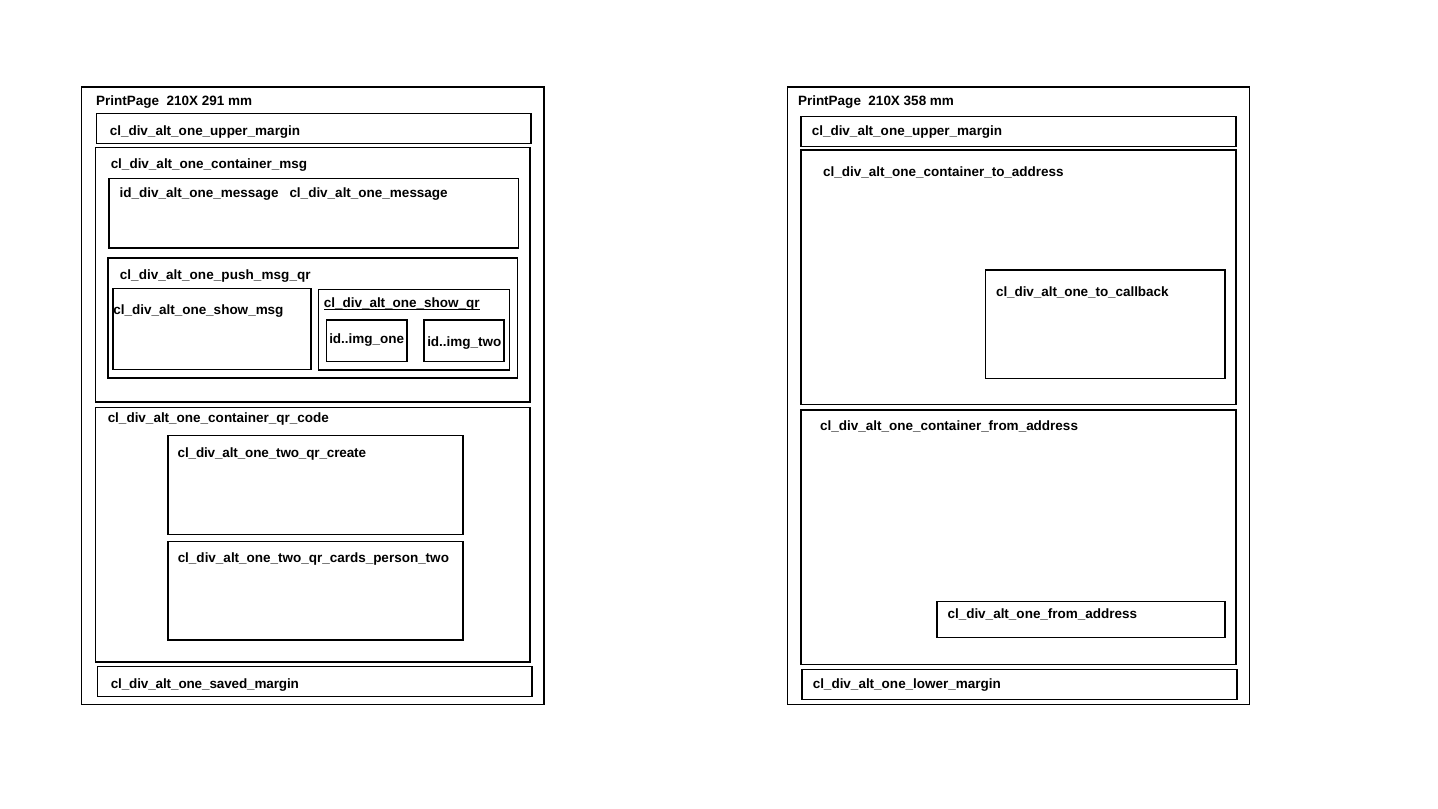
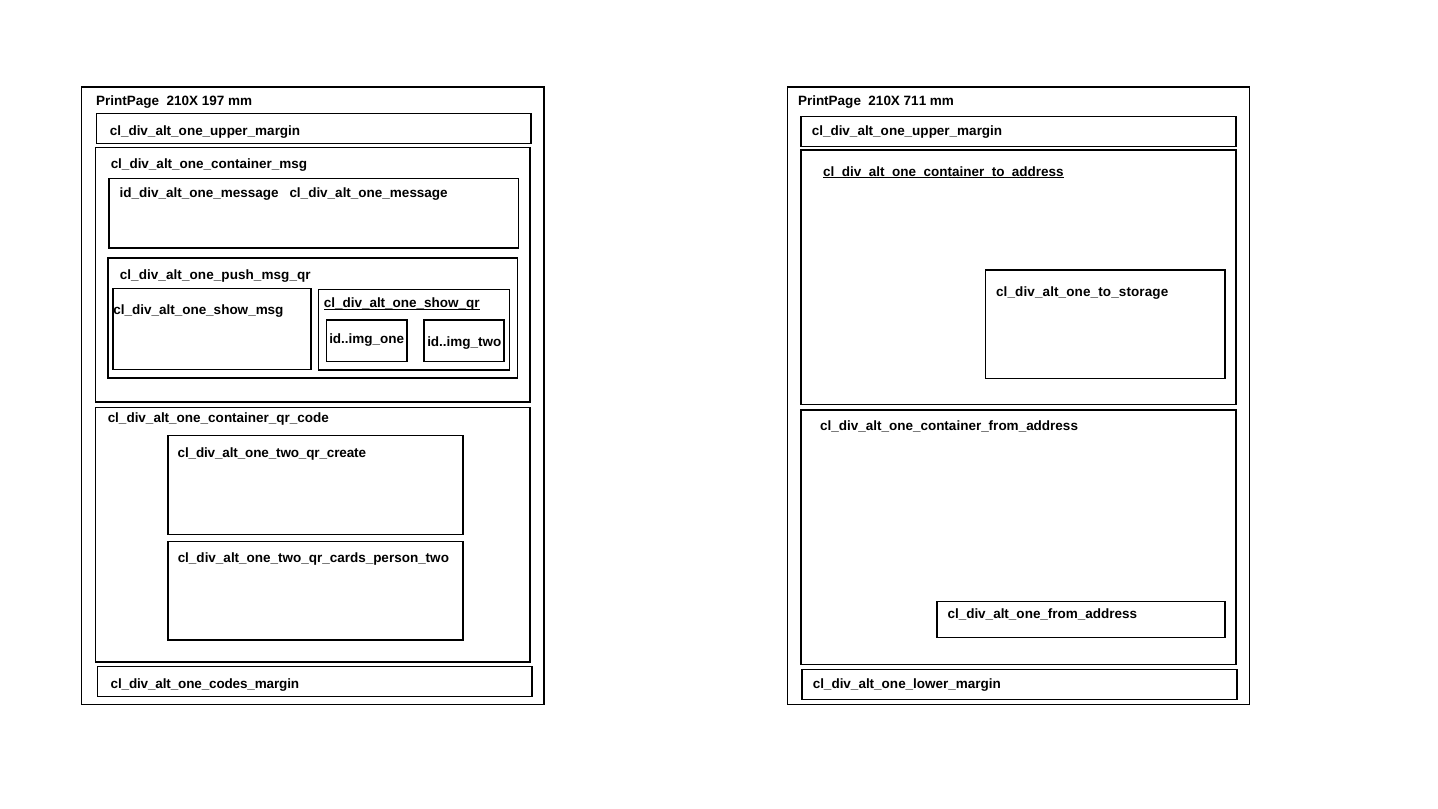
291: 291 -> 197 (213, 101)
358: 358 -> 711 (915, 101)
cl_div_alt_one_container_to_address underline: none -> present (943, 172)
cl_div_alt_one_to_callback: cl_div_alt_one_to_callback -> cl_div_alt_one_to_storage (1082, 292)
cl_div_alt_one_saved_margin: cl_div_alt_one_saved_margin -> cl_div_alt_one_codes_margin (205, 684)
